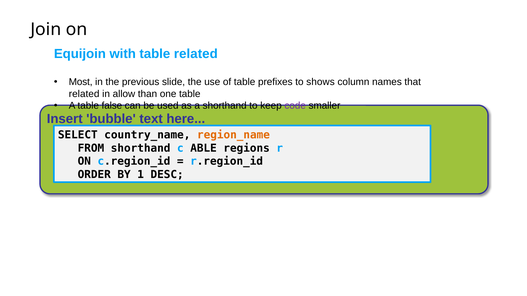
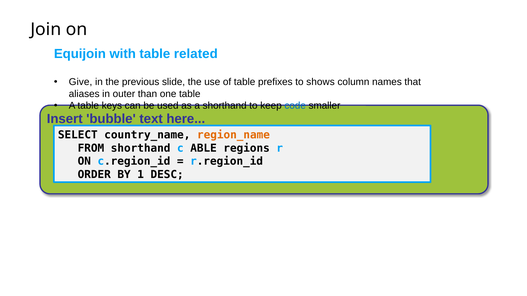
Most: Most -> Give (81, 82)
related: related -> aliases (84, 94)
allow: allow -> outer (124, 94)
false: false -> keys (112, 106)
code colour: purple -> blue (295, 106)
